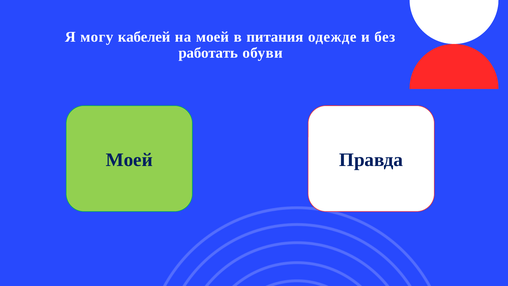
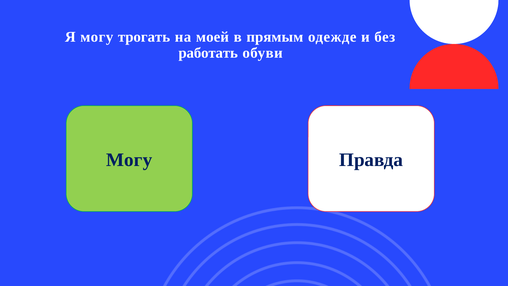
кабелей: кабелей -> трогать (144, 37)
питания: питания -> прямым (275, 37)
Моей: Моей -> Могу (129, 160)
